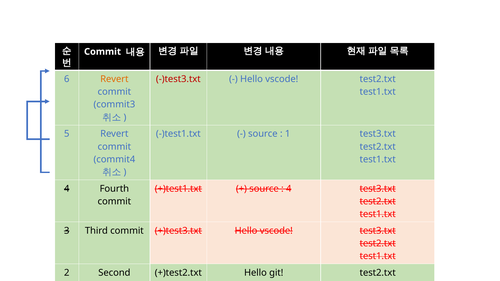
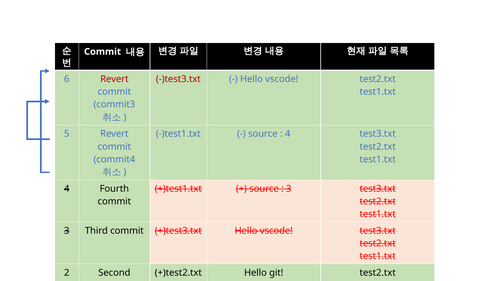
Revert colour: orange -> red (114, 79)
1: 1 -> 4 (288, 134)
4: 4 -> 3 (289, 189)
